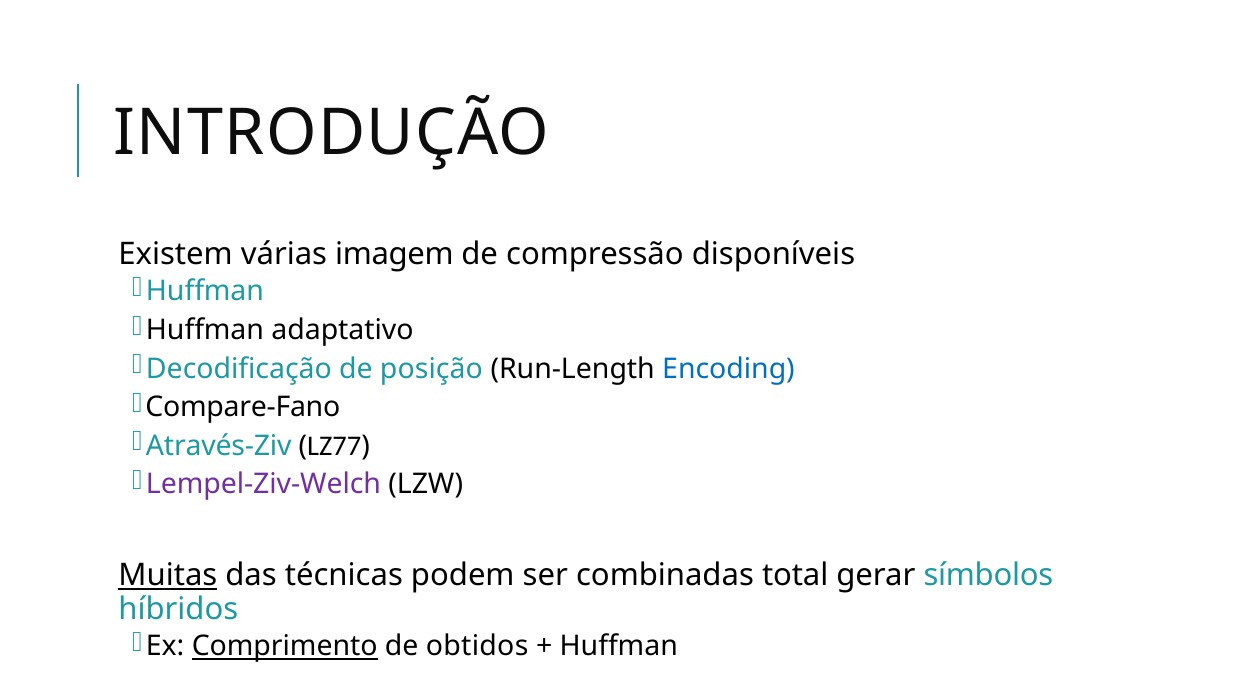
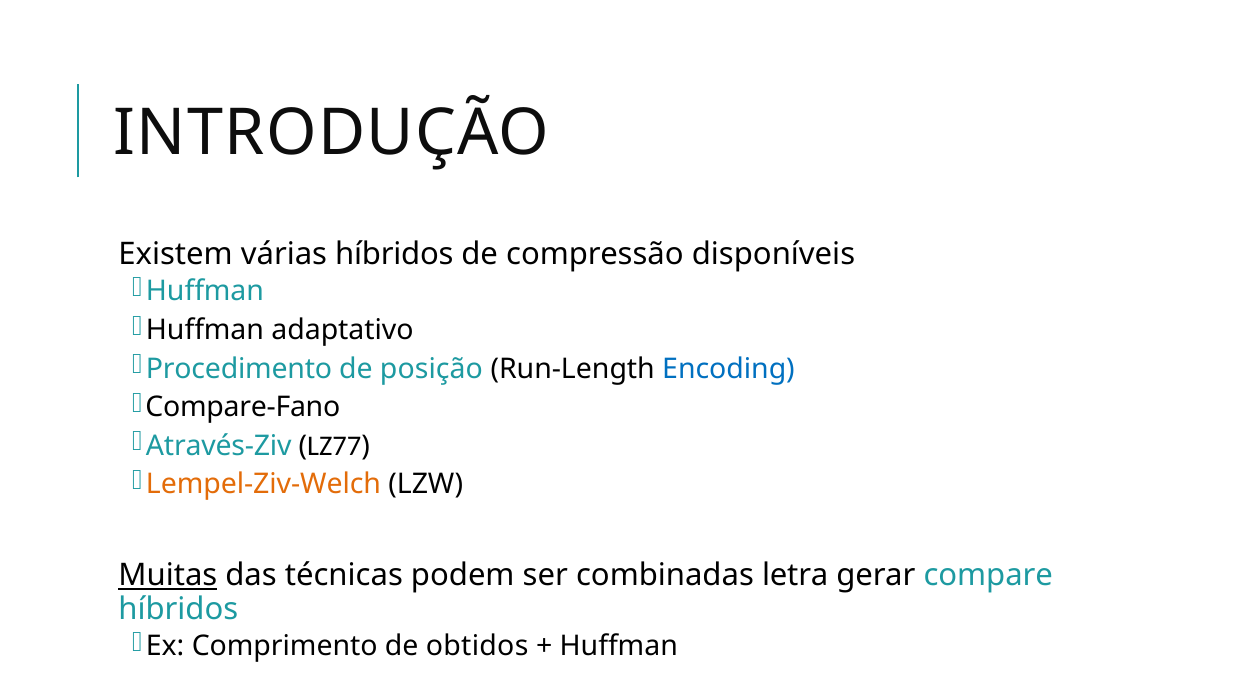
várias imagem: imagem -> híbridos (394, 254)
Decodificação: Decodificação -> Procedimento (239, 369)
Lempel-Ziv-Welch colour: purple -> orange (264, 484)
total: total -> letra (795, 576)
símbolos: símbolos -> compare (988, 576)
Comprimento underline: present -> none (285, 647)
